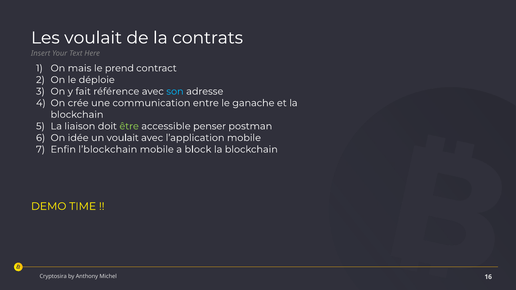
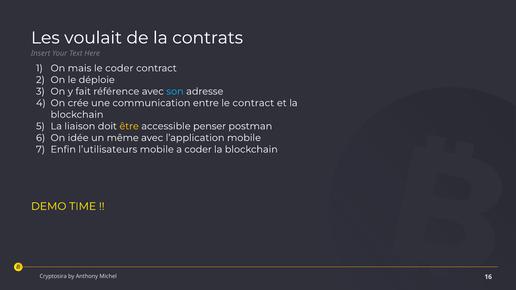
le prend: prend -> coder (119, 68)
le ganache: ganache -> contract (253, 103)
être colour: light green -> yellow (129, 126)
un voulait: voulait -> même (123, 138)
l’blockchain: l’blockchain -> l’utilisateurs (108, 150)
a block: block -> coder (198, 150)
